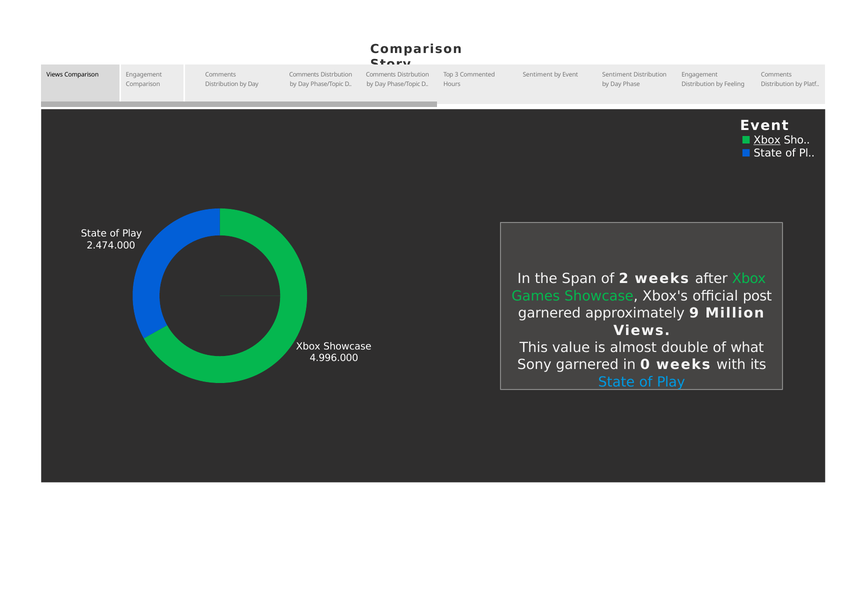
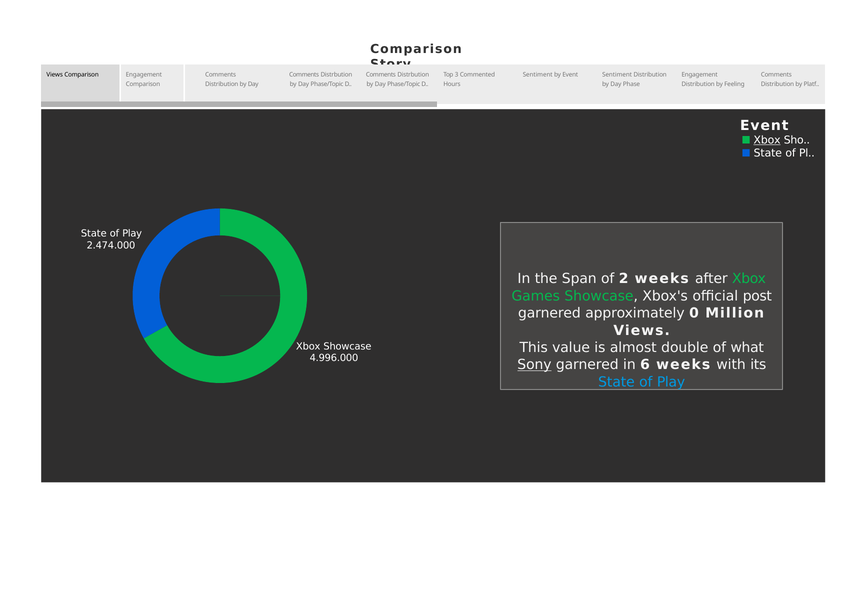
9: 9 -> 0 (694, 313)
Sony underline: none -> present (534, 365)
0: 0 -> 6 (645, 365)
